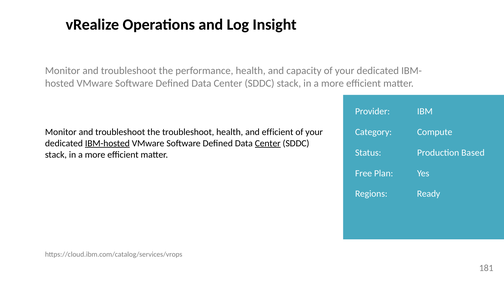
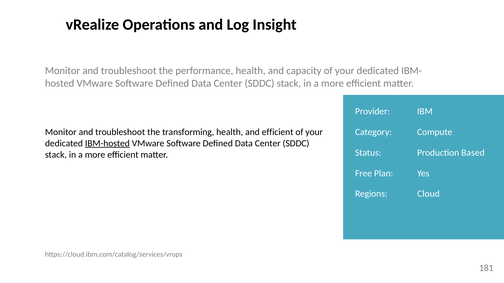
the troubleshoot: troubleshoot -> transforming (188, 132)
Center underline: present -> none (268, 144)
Ready: Ready -> Cloud (428, 194)
